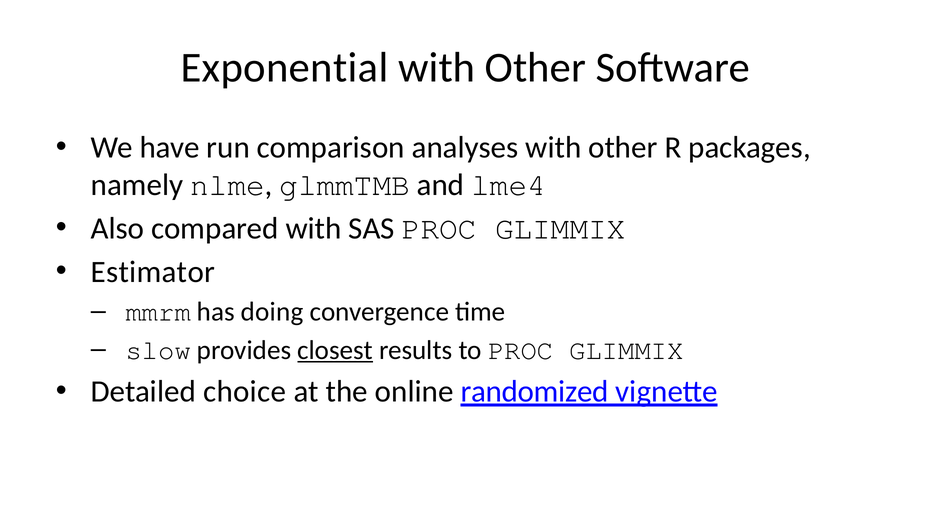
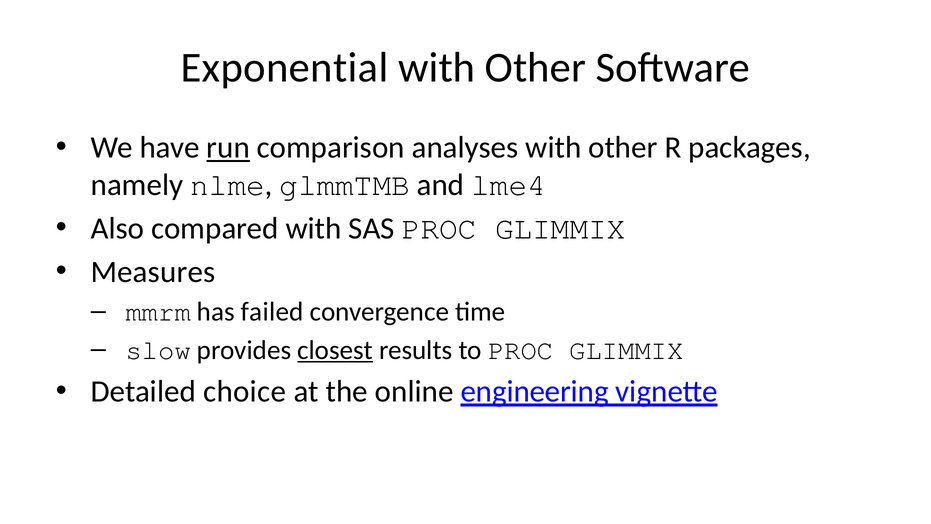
run underline: none -> present (228, 148)
Estimator: Estimator -> Measures (153, 272)
doing: doing -> failed (272, 312)
randomized: randomized -> engineering (535, 391)
